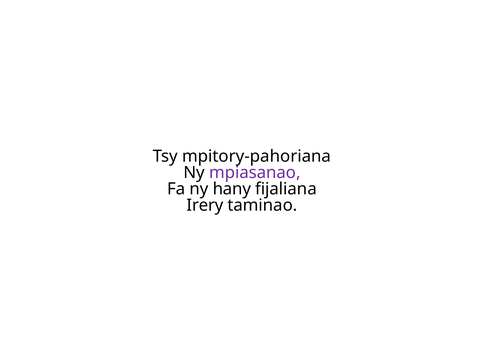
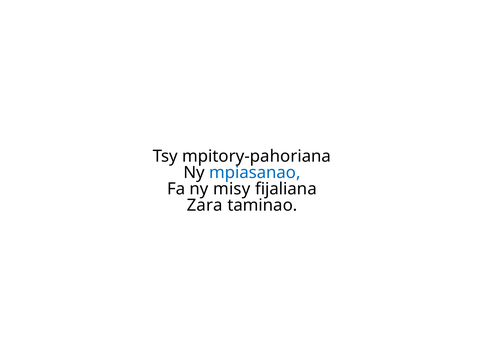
mpiasanao colour: purple -> blue (255, 173)
hany: hany -> misy (232, 189)
Irery: Irery -> Zara (205, 205)
